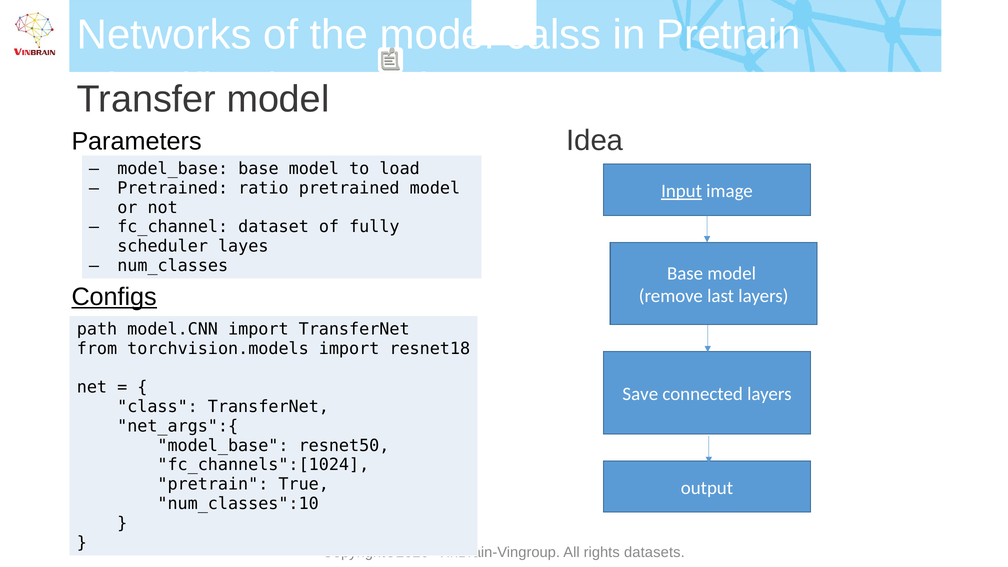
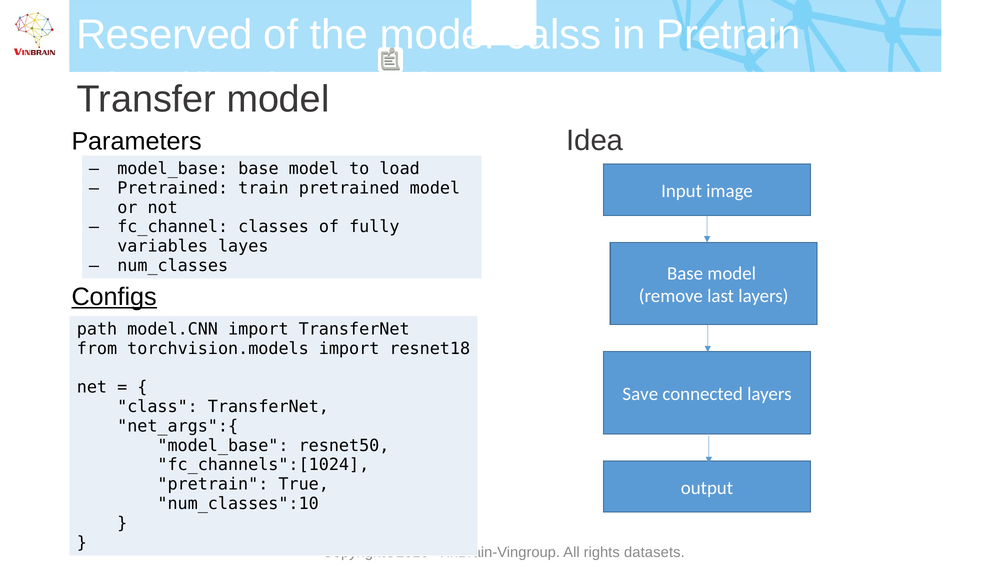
Networks: Networks -> Reserved (164, 35)
ratio: ratio -> train (263, 188)
Input underline: present -> none (682, 191)
dataset: dataset -> classes (274, 227)
scheduler: scheduler -> variables (163, 246)
